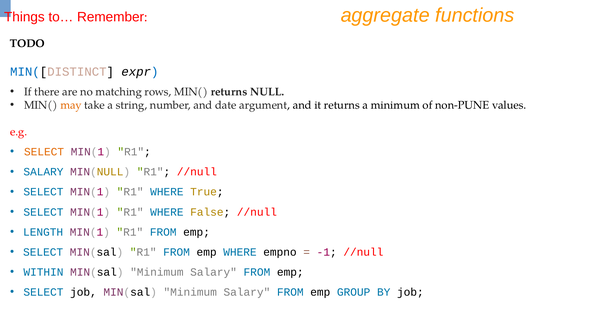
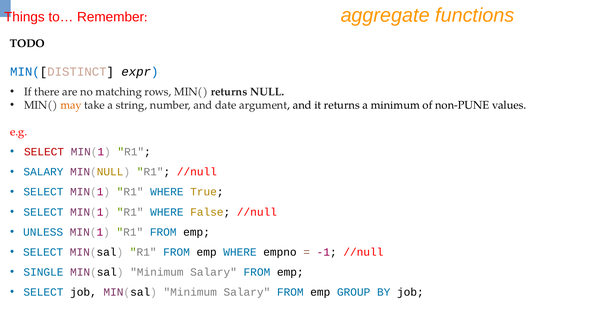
SELECT colour: orange -> red (44, 152)
LENGTH: LENGTH -> UNLESS (43, 232)
WITHIN: WITHIN -> SINGLE (43, 272)
